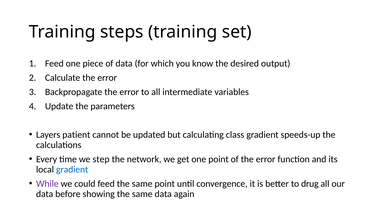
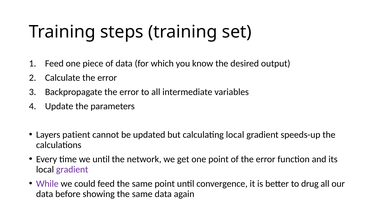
calculating class: class -> local (235, 134)
we step: step -> until (101, 159)
gradient colour: blue -> purple (72, 169)
